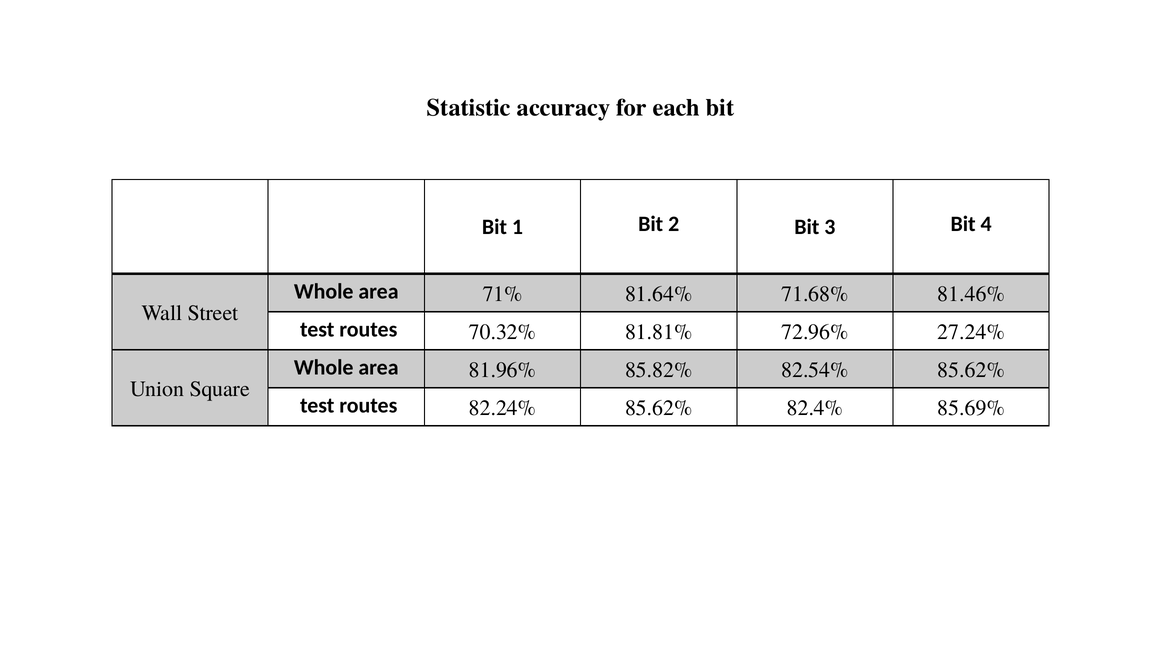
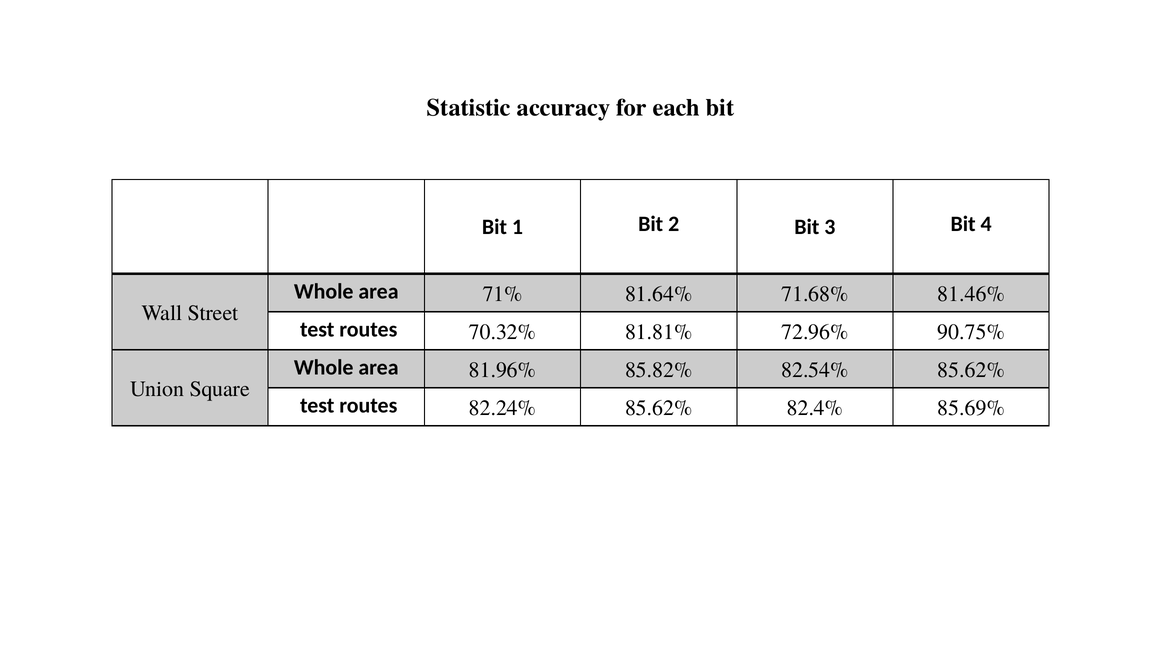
27.24%: 27.24% -> 90.75% (971, 332)
